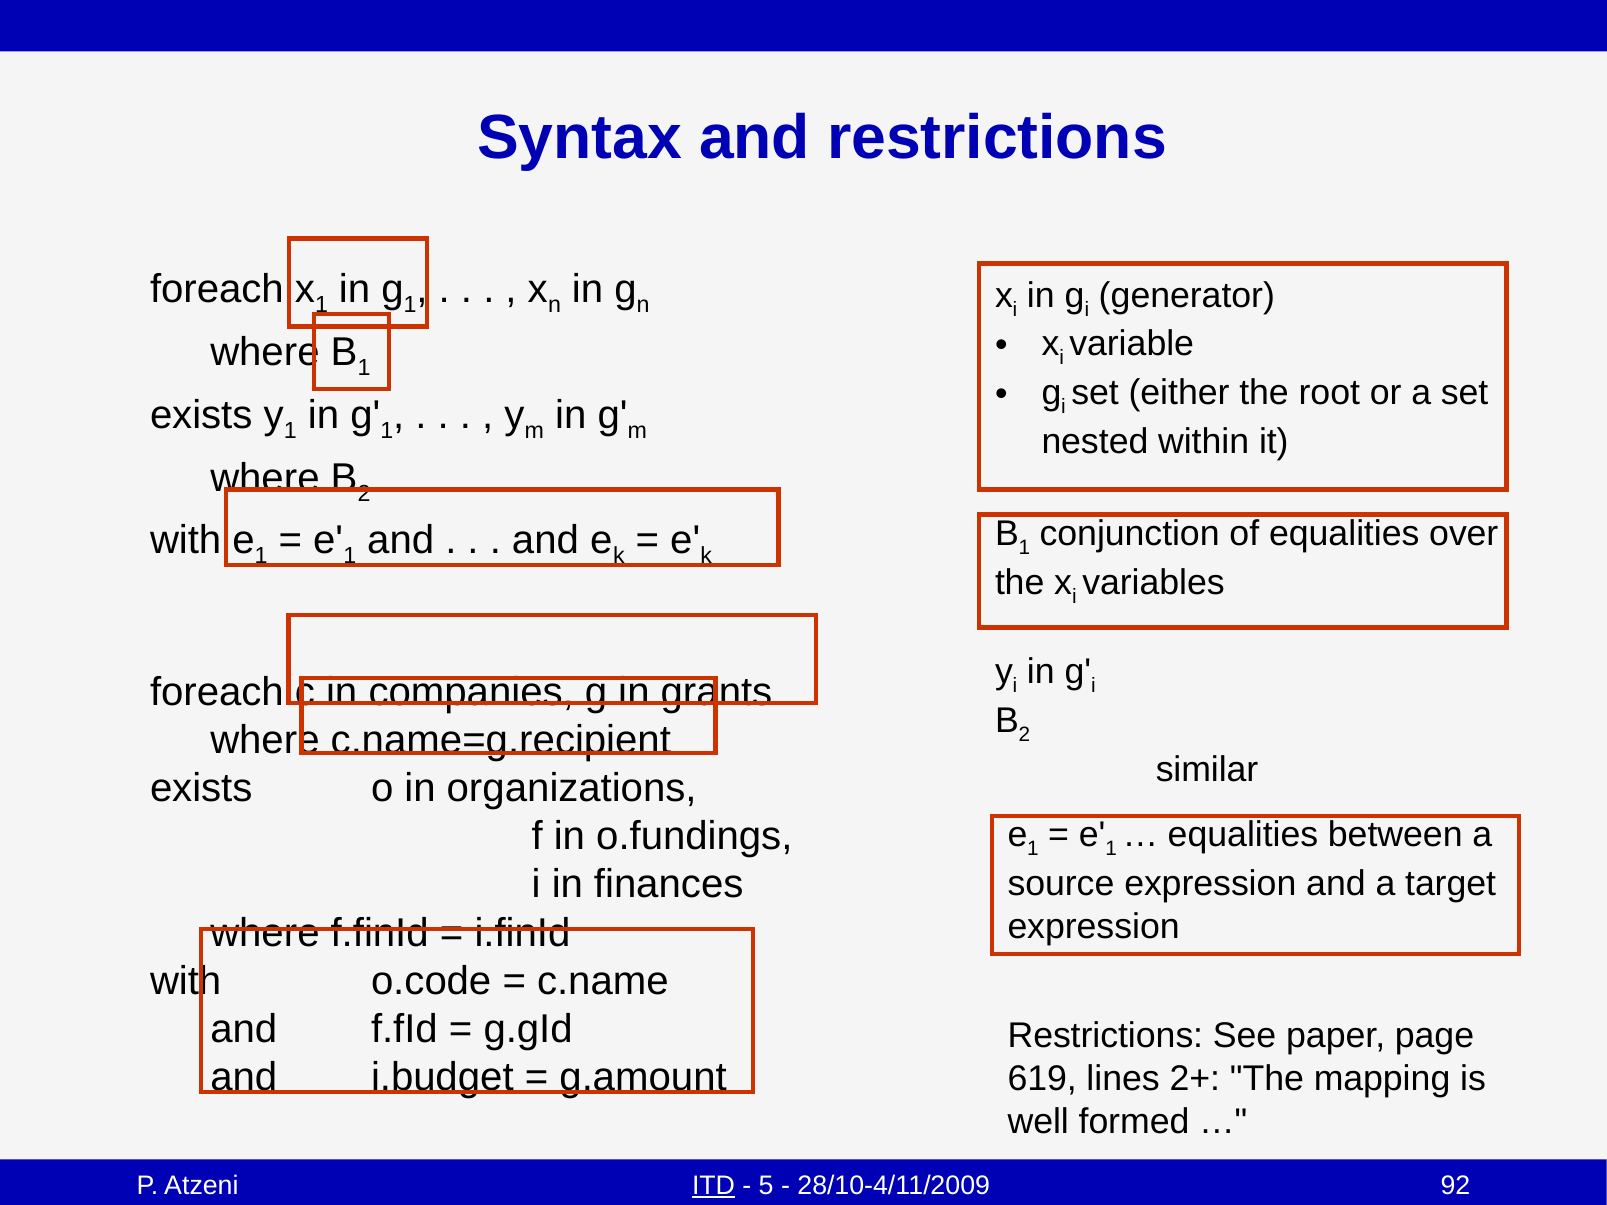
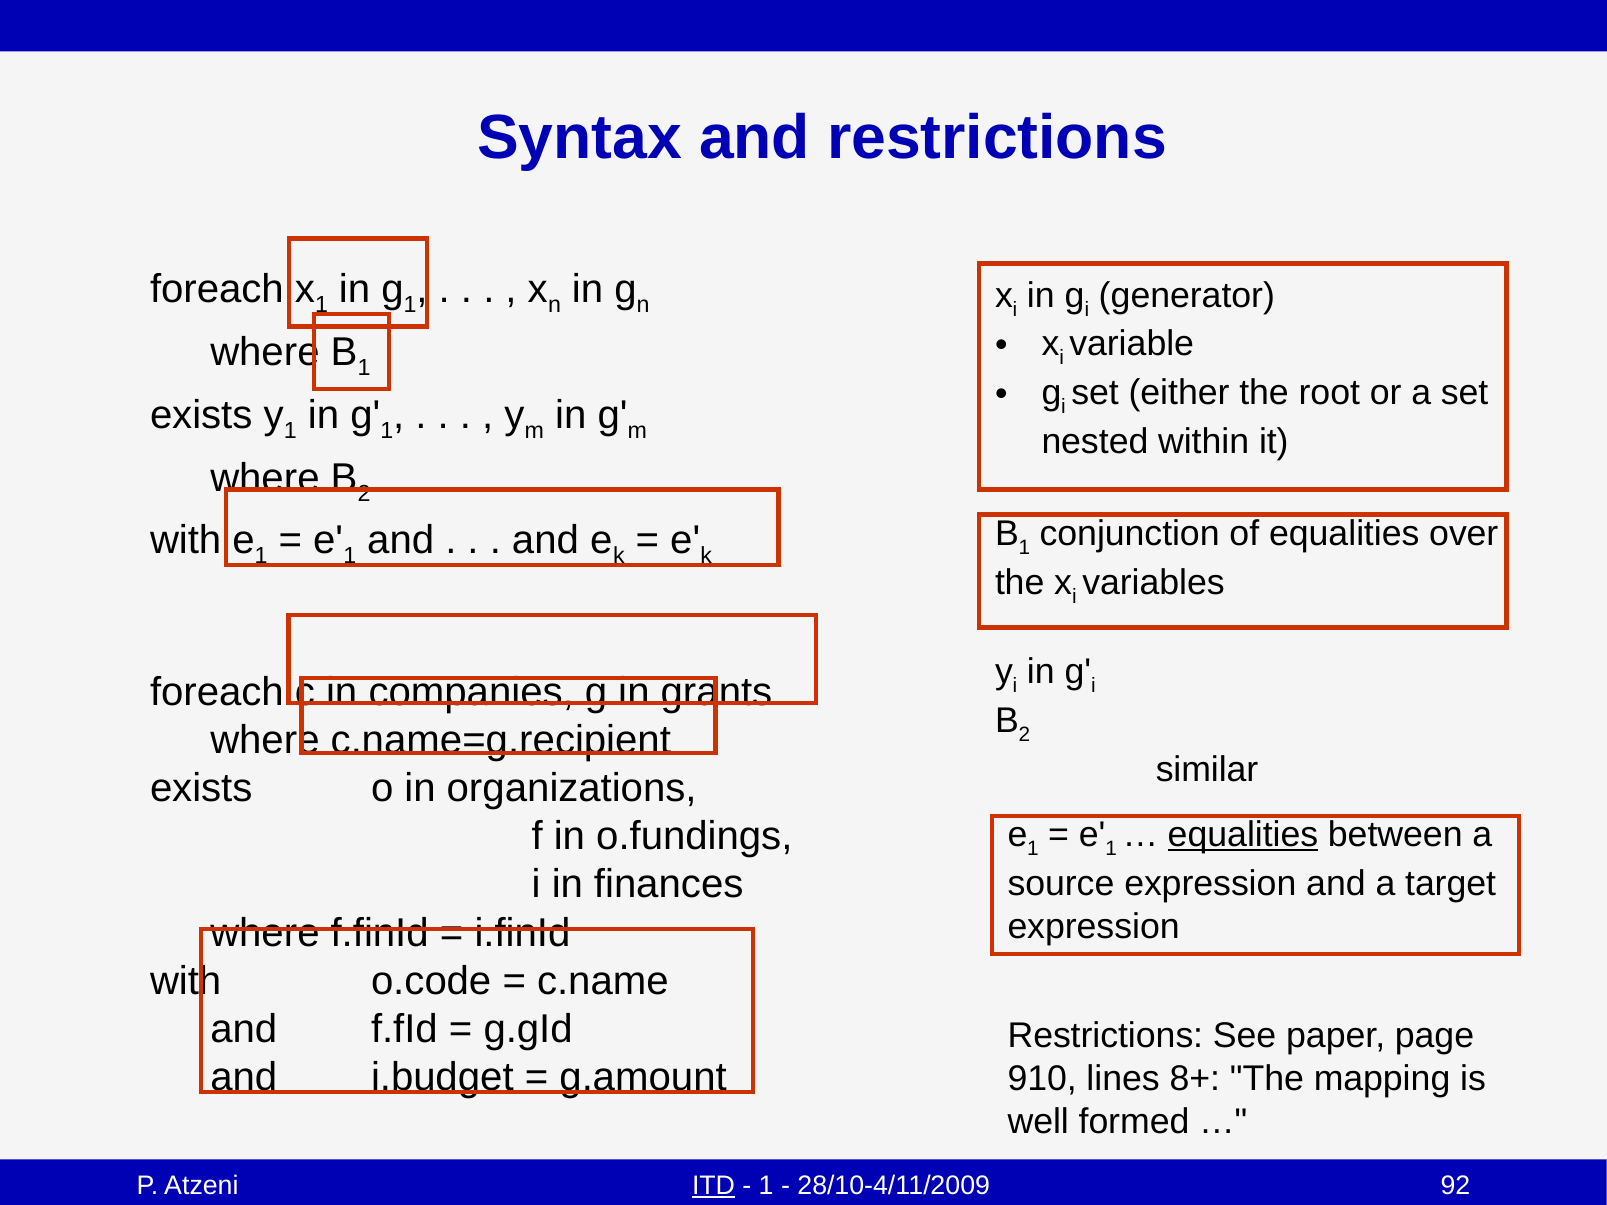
equalities underline: none -> present (1243, 835)
619: 619 -> 910 (1042, 1079)
2+: 2+ -> 8+ (1195, 1079)
5: 5 -> 1 (766, 1185)
